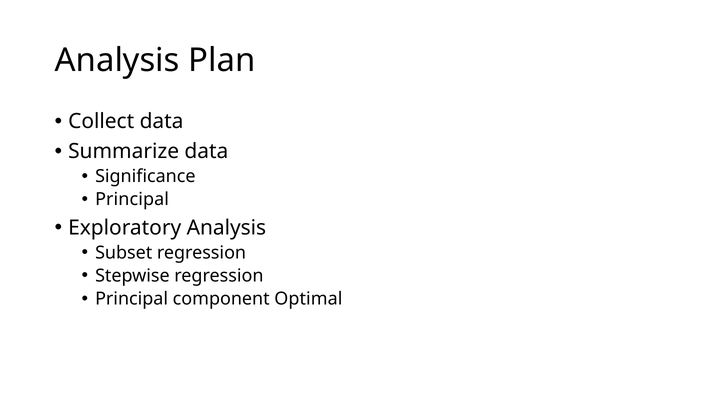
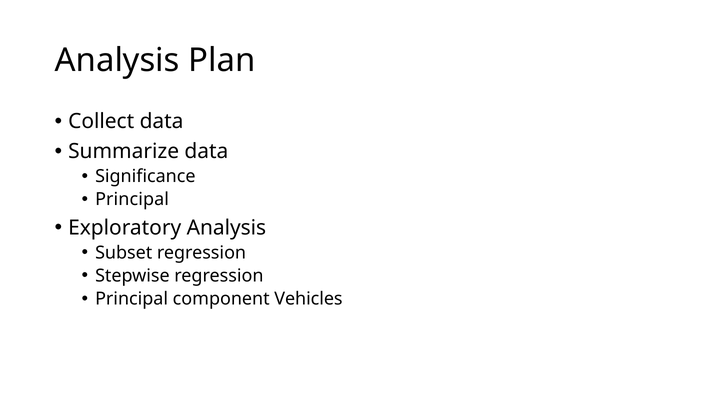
Optimal: Optimal -> Vehicles (308, 299)
